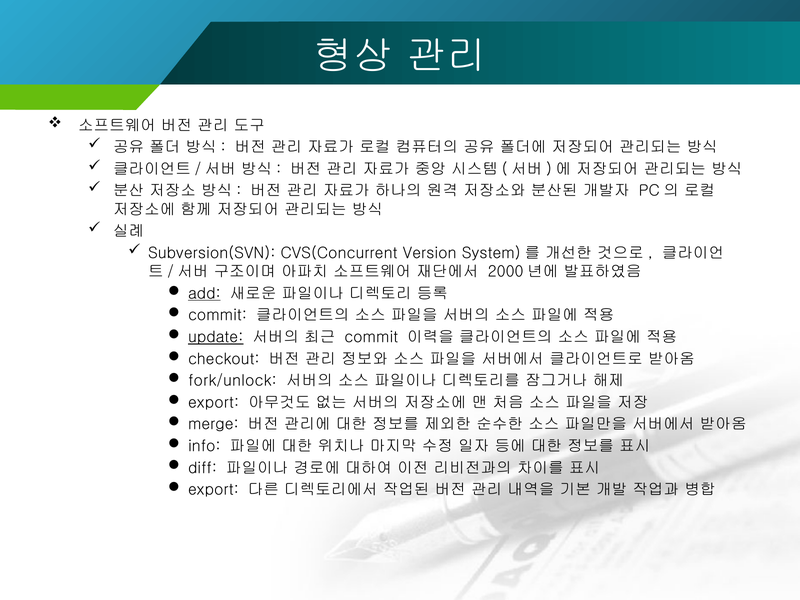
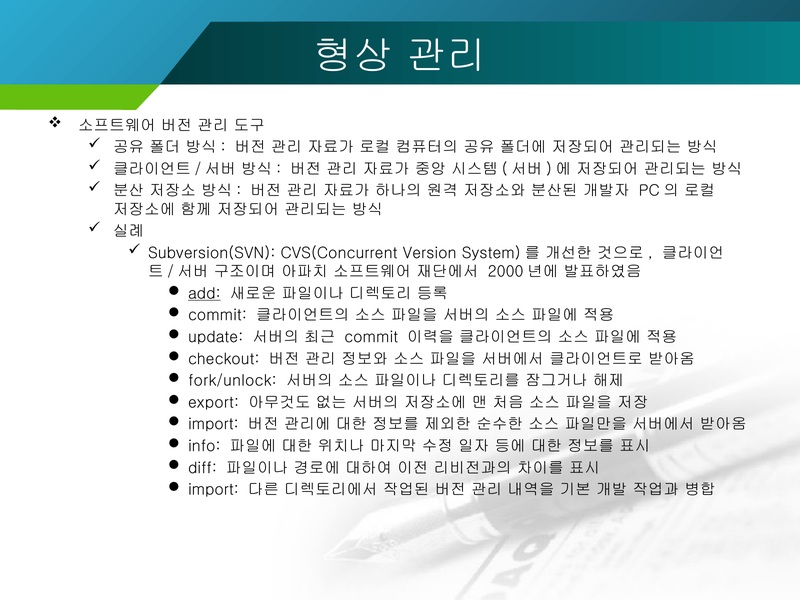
update underline: present -> none (216, 337)
merge: merge -> import (213, 424)
export: export -> import (213, 490)
